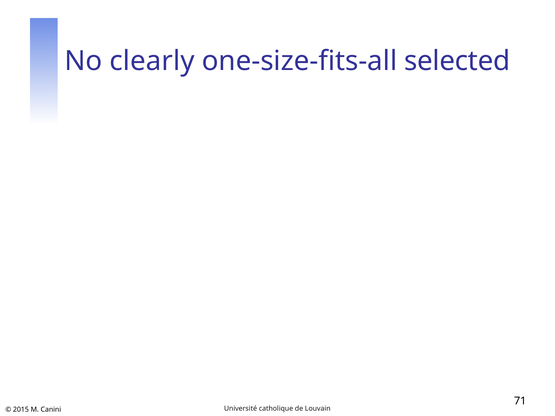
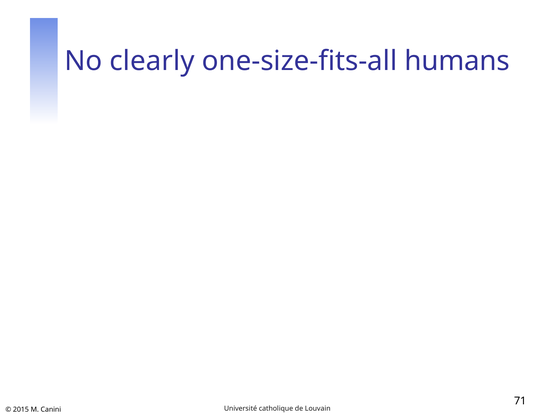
selected: selected -> humans (457, 61)
